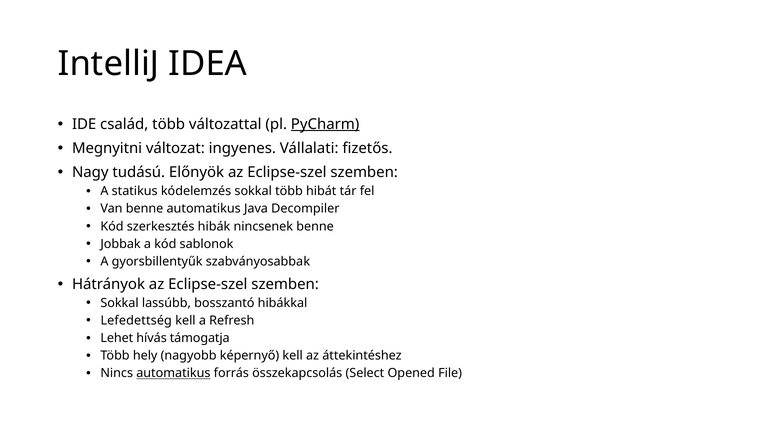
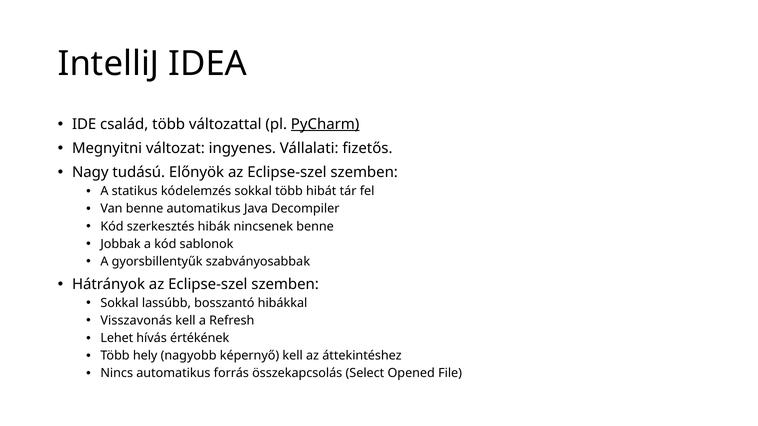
Lefedettség: Lefedettség -> Visszavonás (136, 321)
támogatja: támogatja -> értékének (200, 339)
automatikus underline: present -> none (173, 374)
